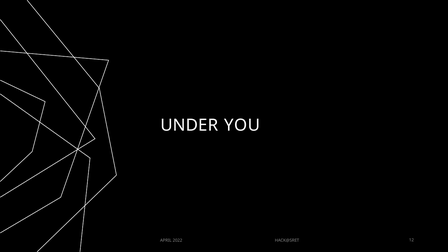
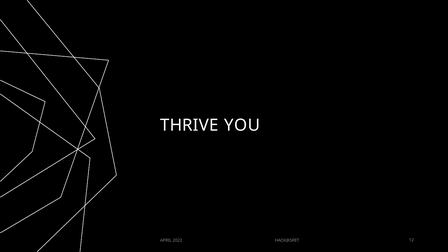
UNDER: UNDER -> THRIVE (189, 125)
